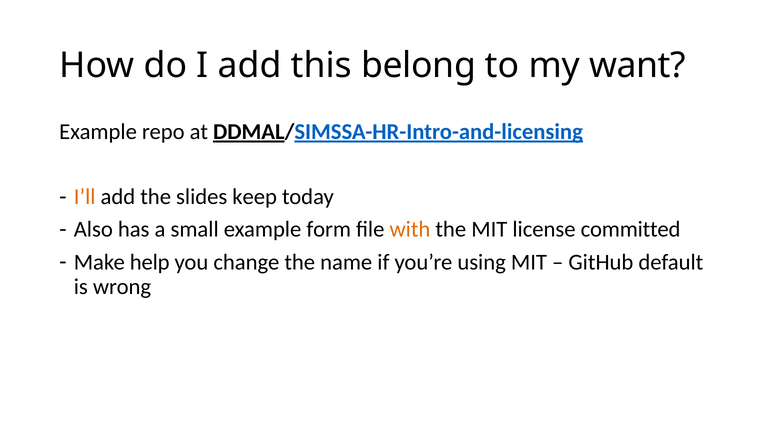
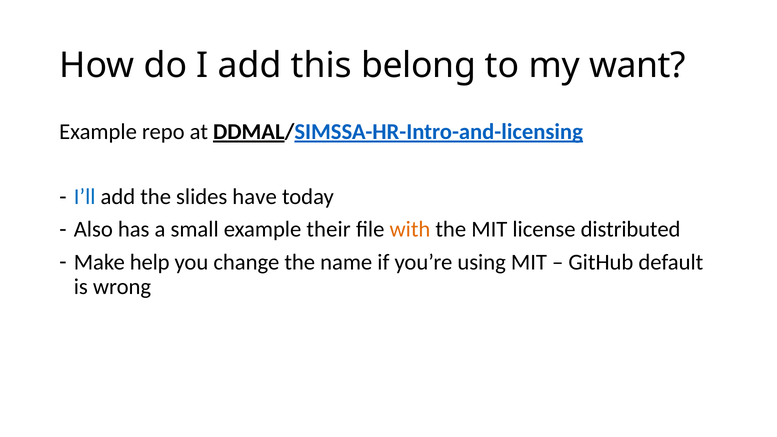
I’ll colour: orange -> blue (85, 197)
keep: keep -> have (255, 197)
form: form -> their (329, 230)
committed: committed -> distributed (631, 230)
